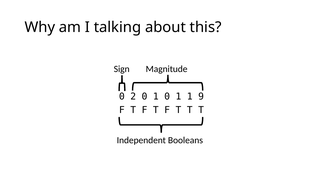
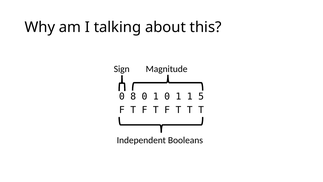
2: 2 -> 8 (133, 96)
9: 9 -> 5 (201, 96)
